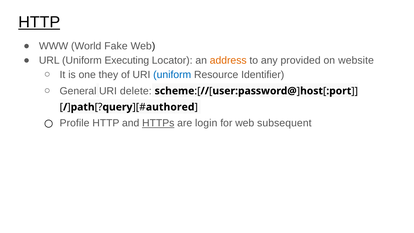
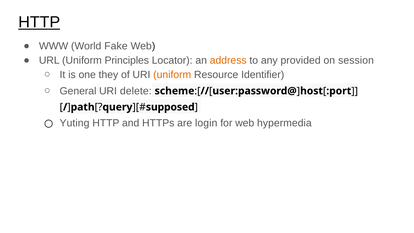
Executing: Executing -> Principles (127, 60)
website: website -> session (356, 60)
uniform colour: blue -> orange (172, 75)
authored: authored -> supposed (170, 107)
Profile: Profile -> Yuting (75, 123)
HTTPs underline: present -> none (158, 123)
subsequent: subsequent -> hypermedia (284, 123)
